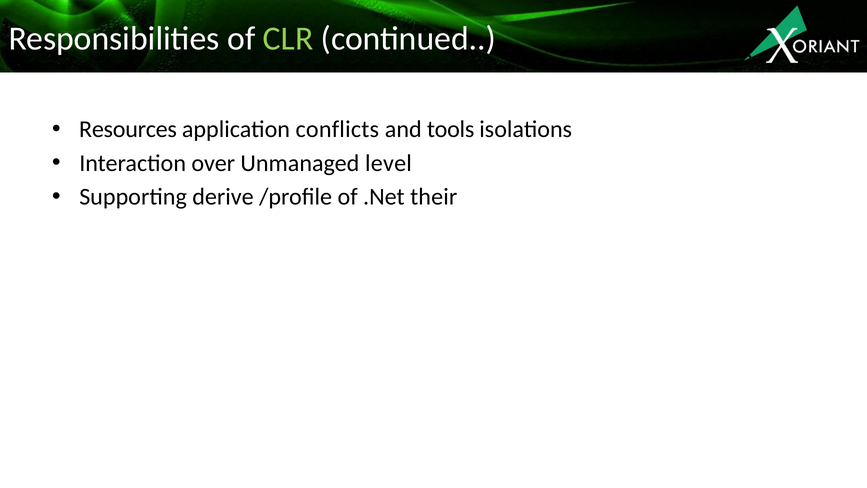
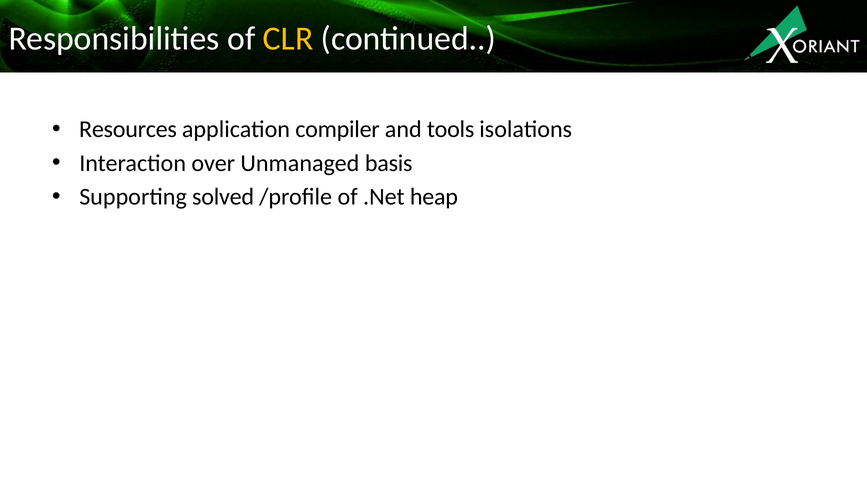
CLR colour: light green -> yellow (288, 39)
conflicts: conflicts -> compiler (338, 129)
level: level -> basis (389, 163)
derive: derive -> solved (223, 197)
their: their -> heap (434, 197)
